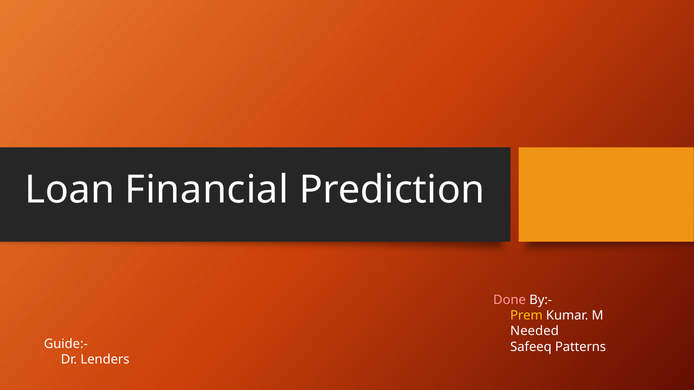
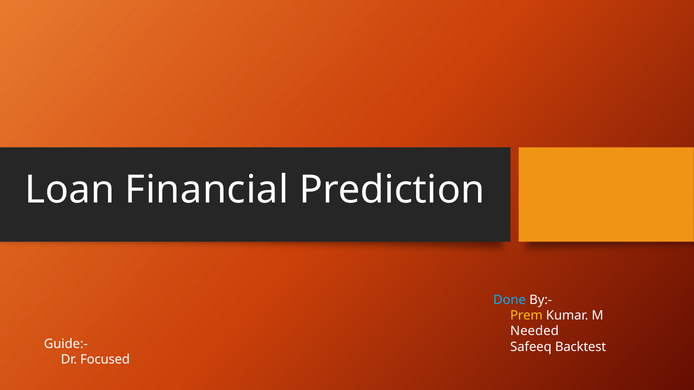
Done colour: pink -> light blue (510, 300)
Patterns: Patterns -> Backtest (581, 347)
Lenders: Lenders -> Focused (105, 360)
